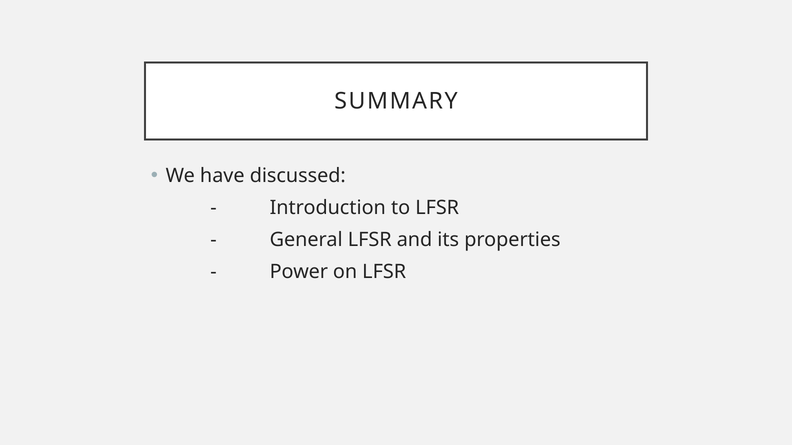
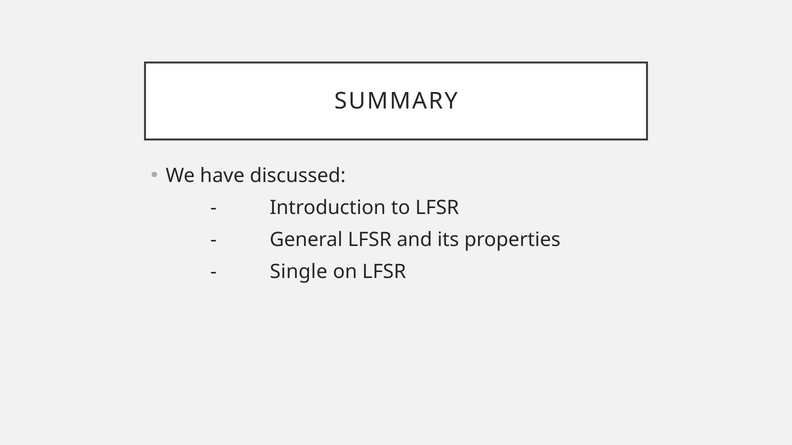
Power: Power -> Single (299, 272)
